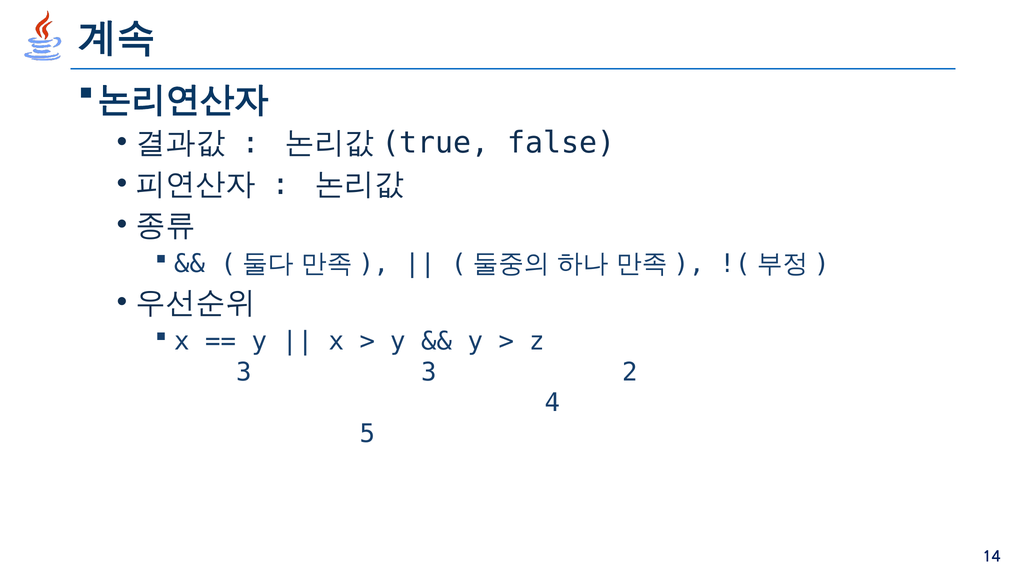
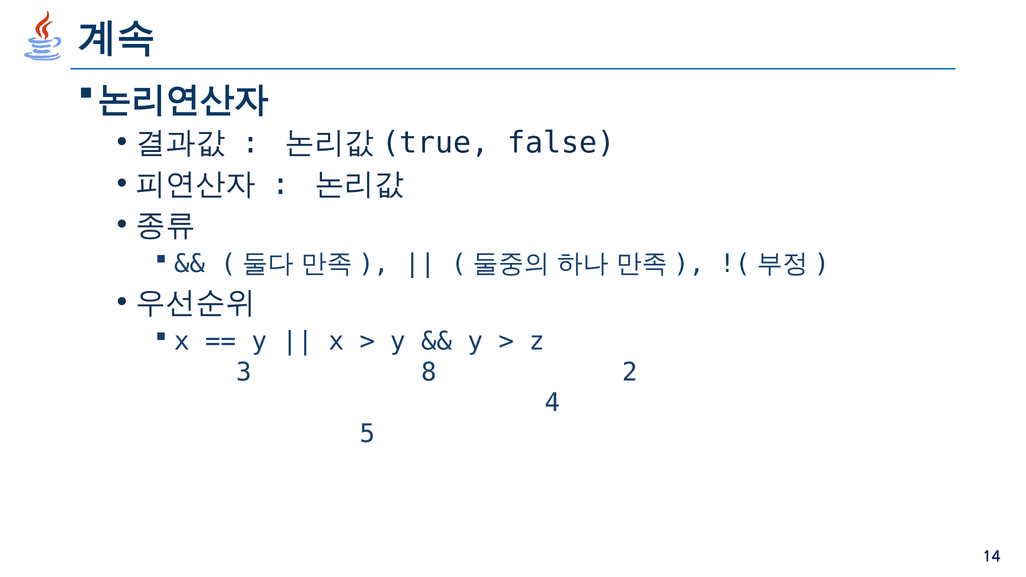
3 3: 3 -> 8 (429, 372)
